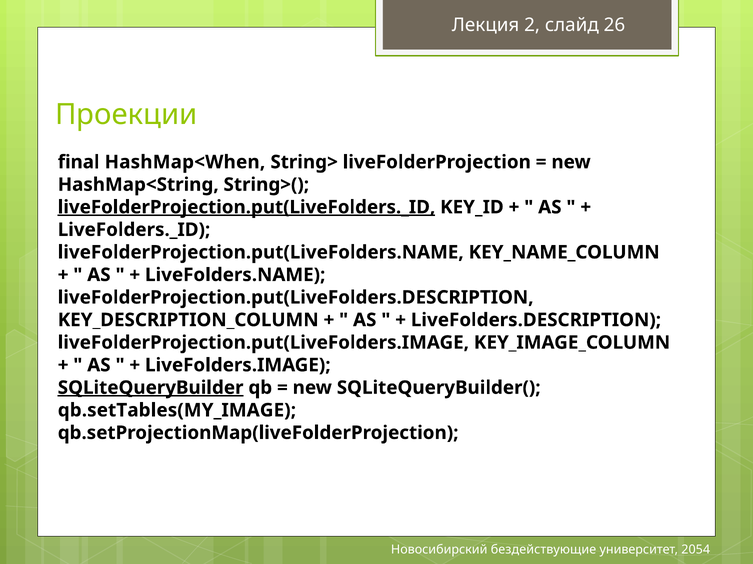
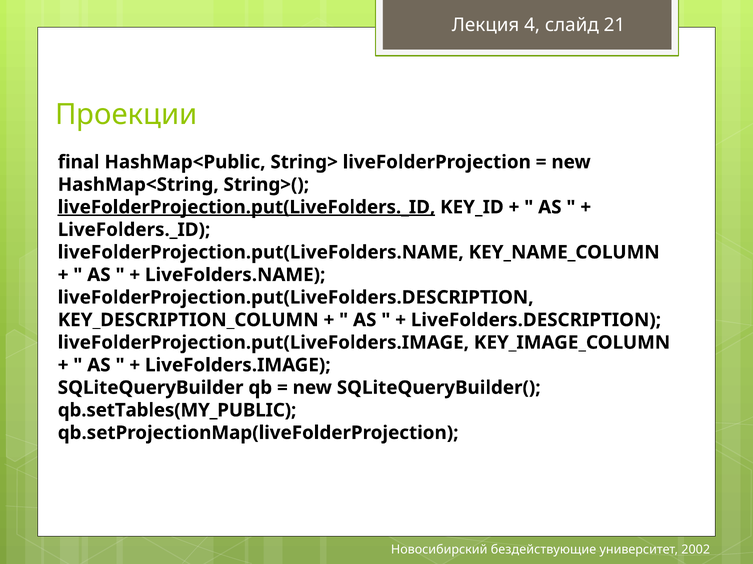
2: 2 -> 4 (532, 25)
26: 26 -> 21 (614, 25)
HashMap<When: HashMap<When -> HashMap<Public (185, 162)
SQLiteQueryBuilder underline: present -> none (151, 388)
qb.setTables(MY_IMAGE: qb.setTables(MY_IMAGE -> qb.setTables(MY_PUBLIC (177, 411)
2054: 2054 -> 2002 (696, 551)
